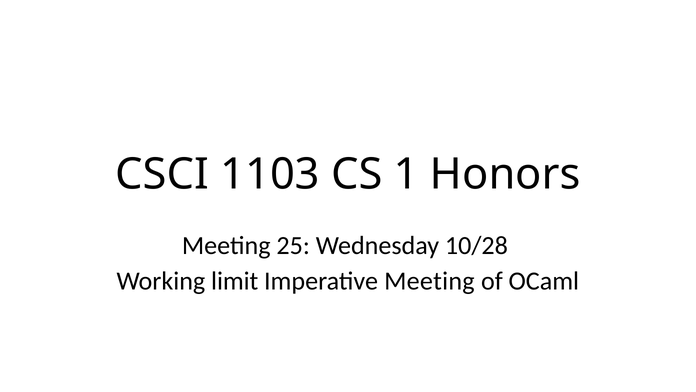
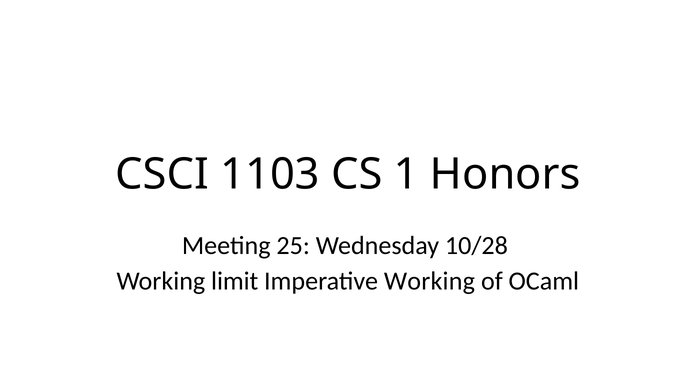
Imperative Meeting: Meeting -> Working (429, 281)
